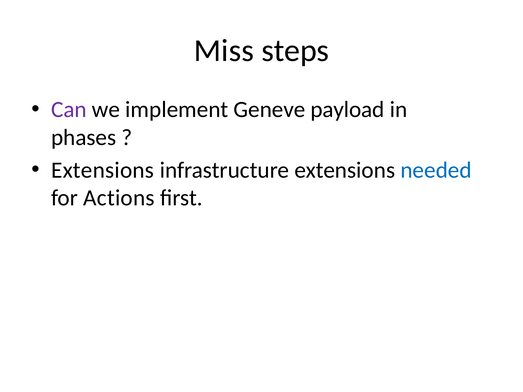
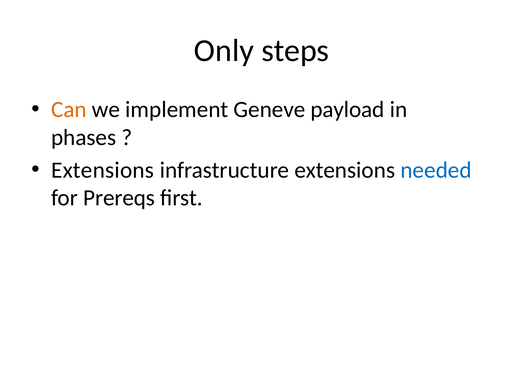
Miss: Miss -> Only (224, 51)
Can colour: purple -> orange (69, 110)
Actions: Actions -> Prereqs (119, 198)
